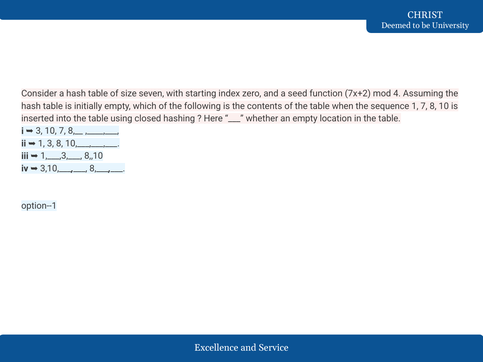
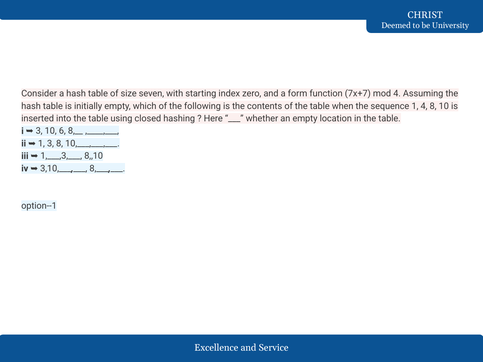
seed: seed -> form (298, 94)
7x+2: 7x+2 -> 7x+7 (358, 94)
1 7: 7 -> 4 (424, 106)
10 7: 7 -> 6 (62, 131)
